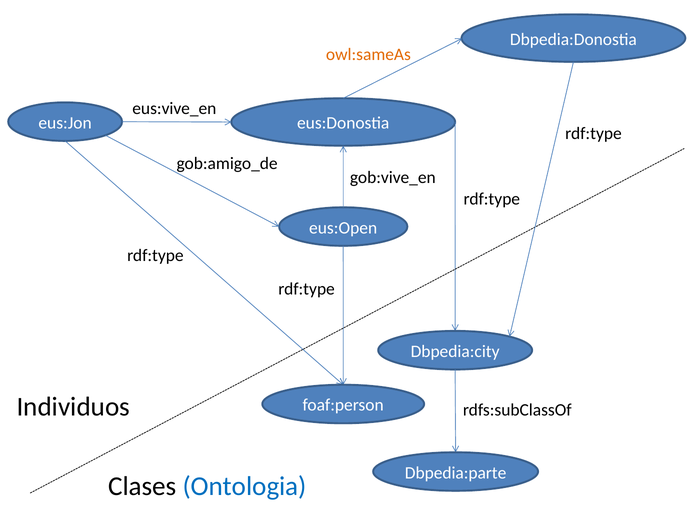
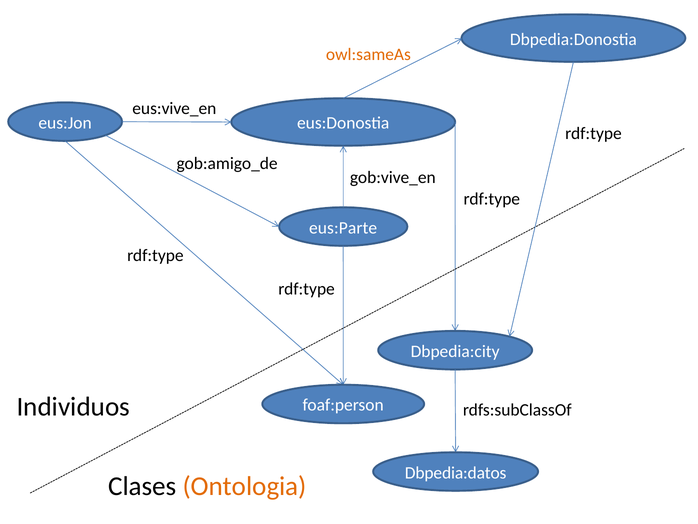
eus:Open: eus:Open -> eus:Parte (343, 228)
Dbpedia:parte: Dbpedia:parte -> Dbpedia:datos (456, 472)
Ontologia colour: blue -> orange (245, 486)
